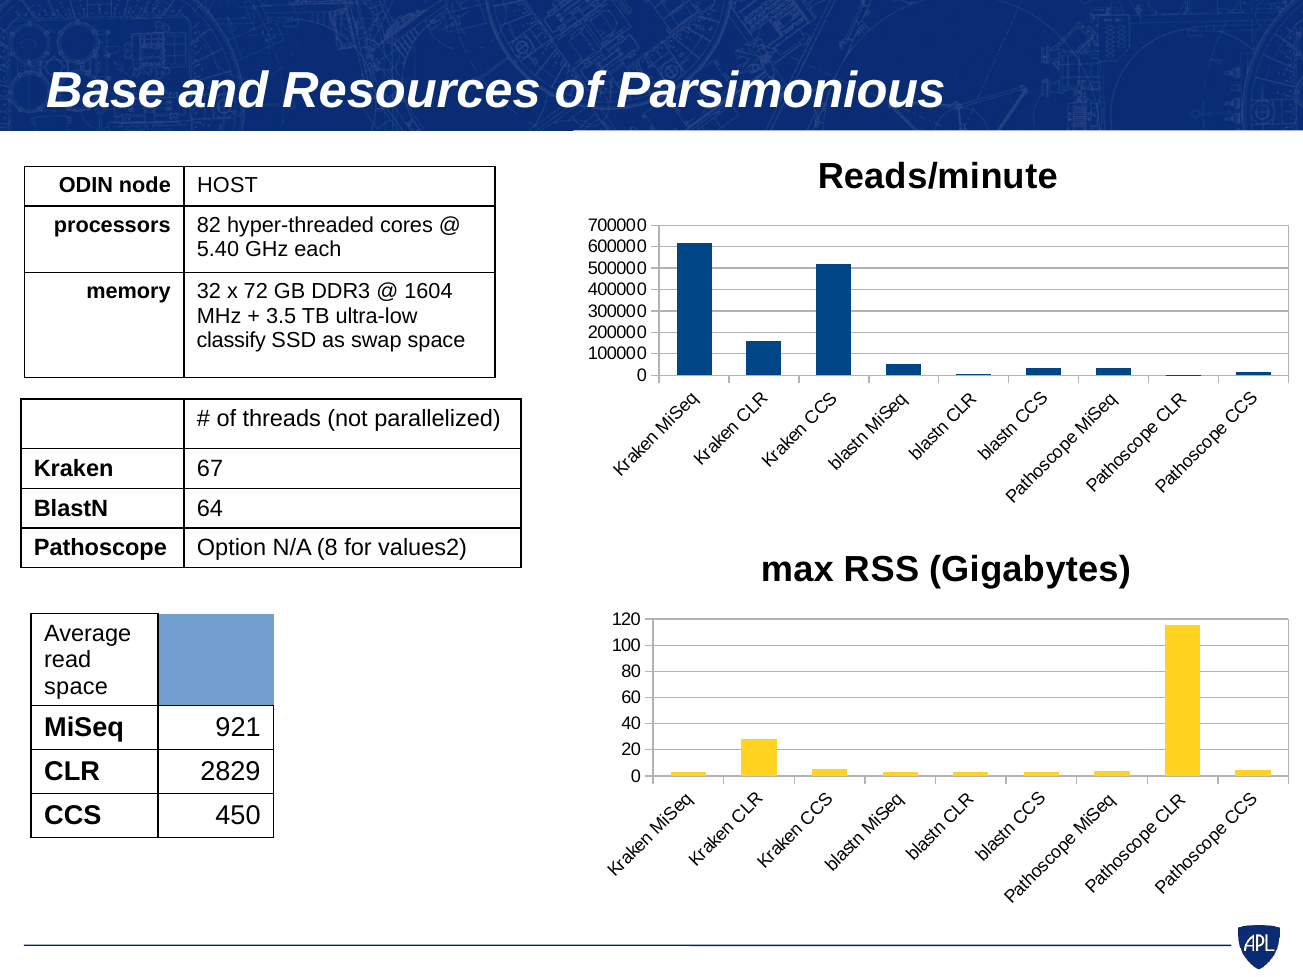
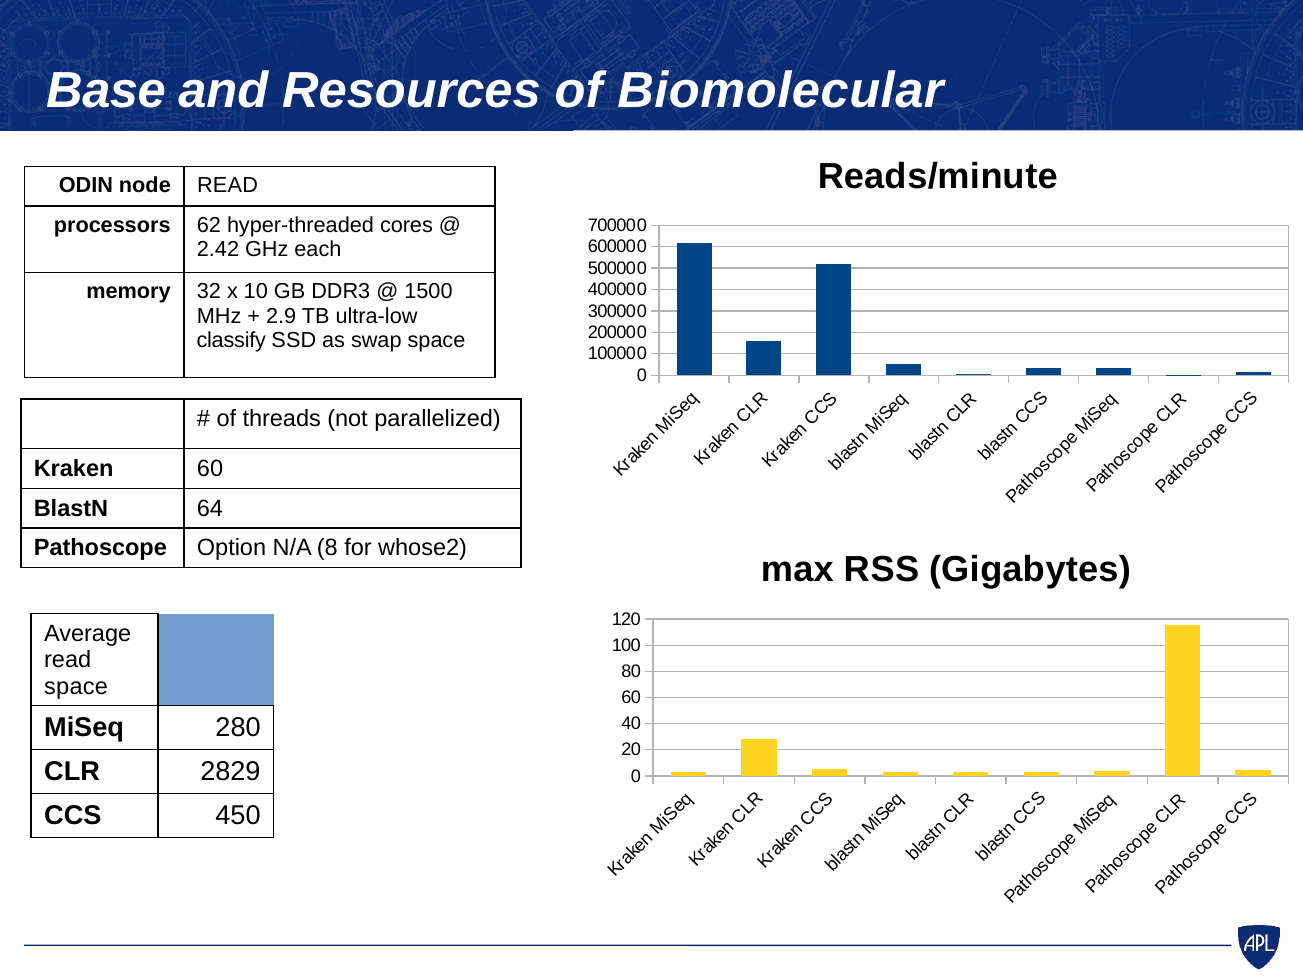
Parsimonious: Parsimonious -> Biomolecular (780, 91)
node HOST: HOST -> READ (228, 185)
82: 82 -> 62 (209, 225)
5.40: 5.40 -> 2.42 (218, 250)
72: 72 -> 10 (256, 292)
1604: 1604 -> 1500 (428, 292)
3.5: 3.5 -> 2.9 (281, 316)
Kraken 67: 67 -> 60 (210, 469)
values2: values2 -> whose2 (423, 548)
921: 921 -> 280 (238, 728)
